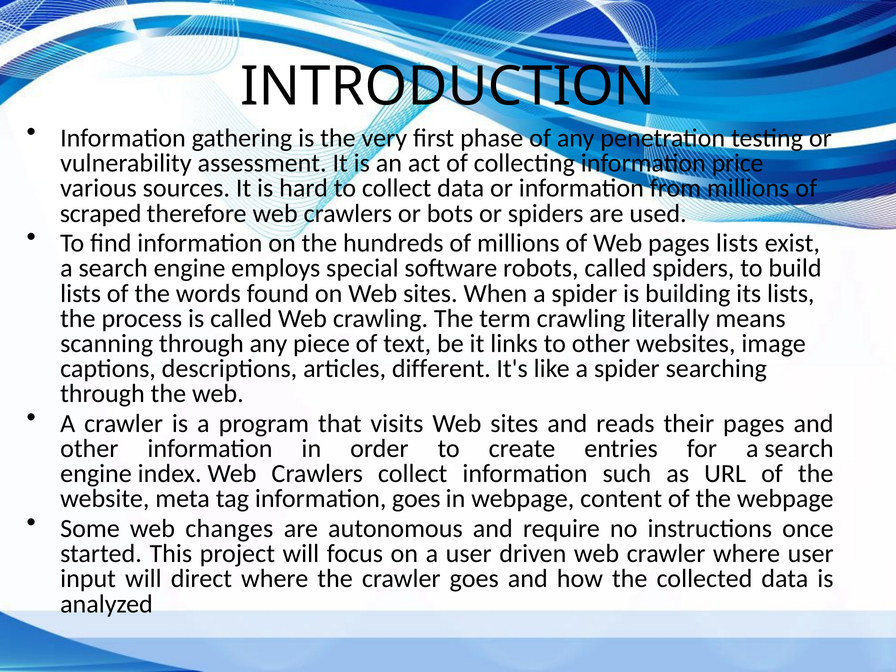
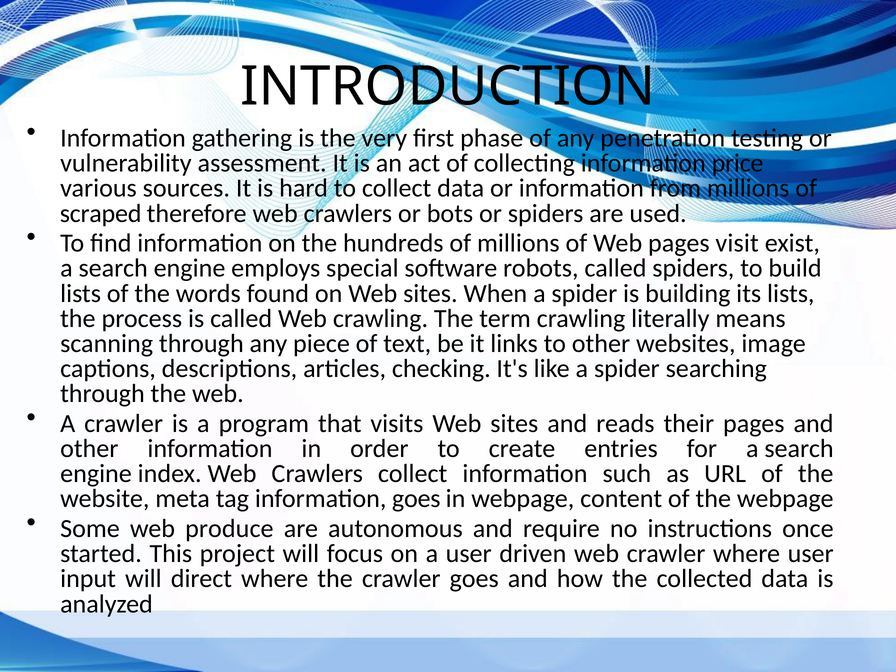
pages lists: lists -> visit (737, 243)
different: different -> checking (441, 369)
changes: changes -> produce (229, 529)
